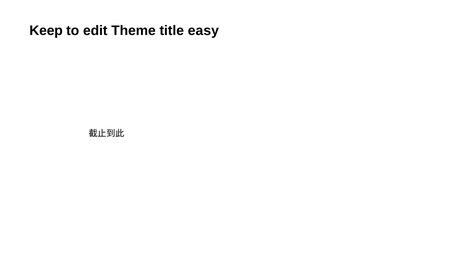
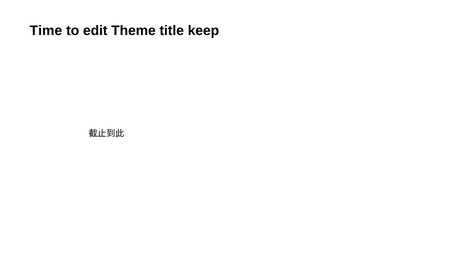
Keep: Keep -> Time (46, 31)
easy: easy -> keep (203, 31)
